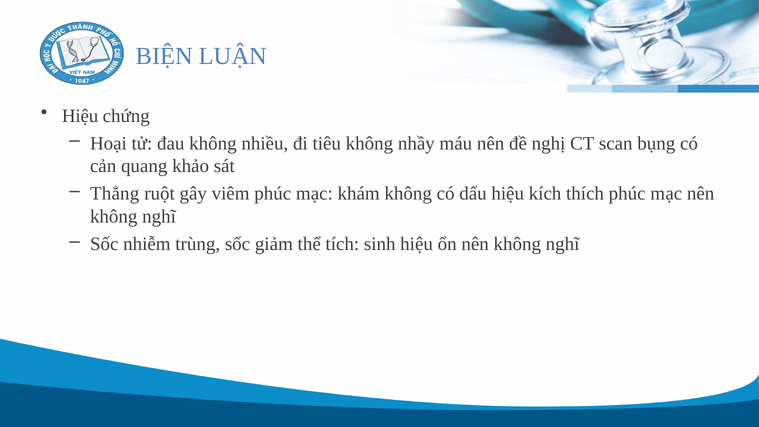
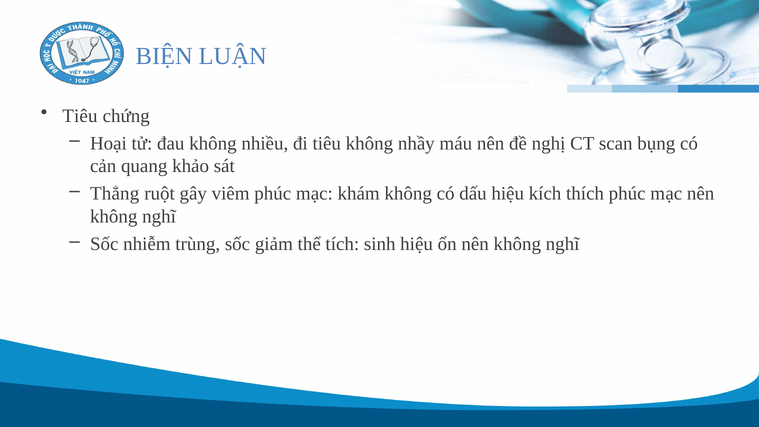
Hiệu: Hiệu -> Tiêu (80, 116)
